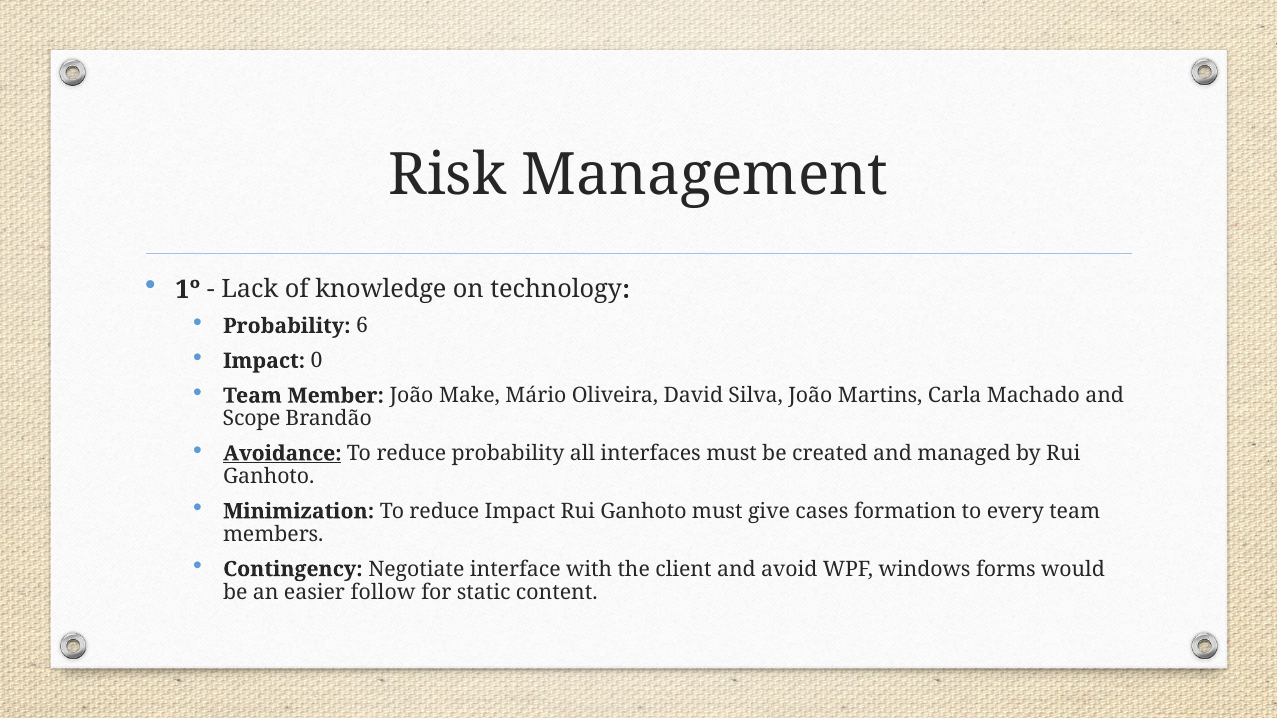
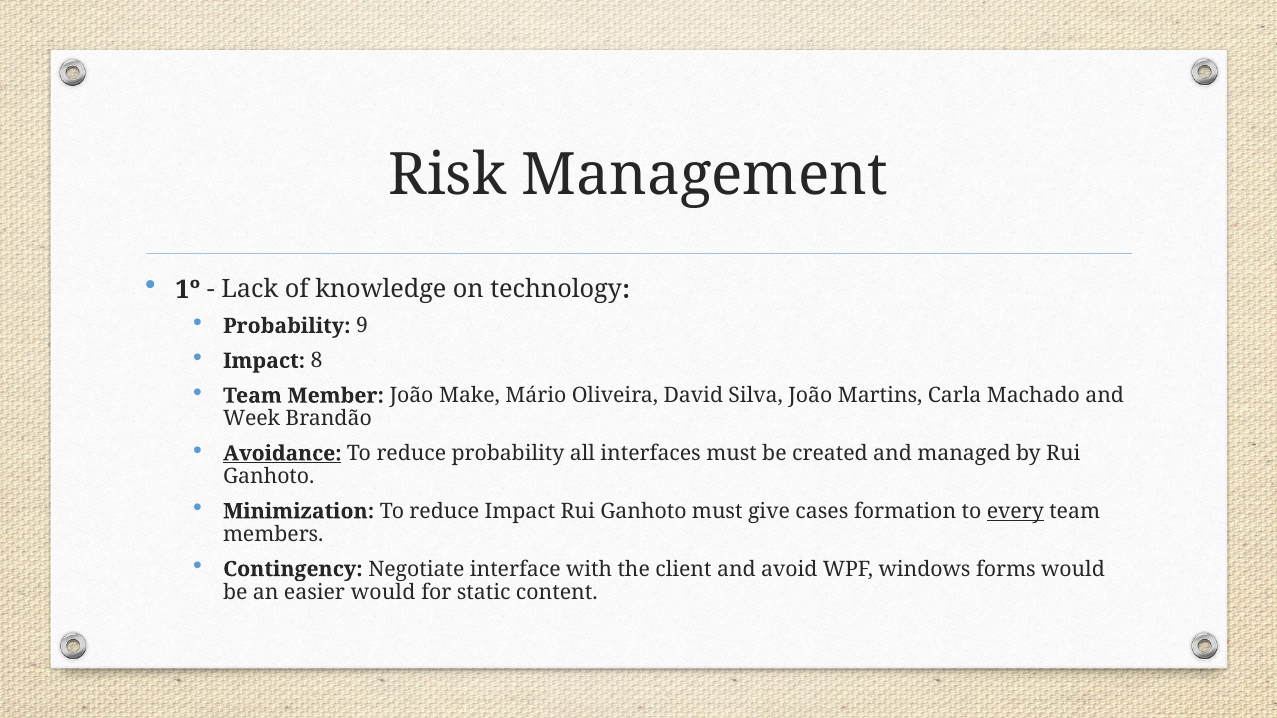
6: 6 -> 9 (362, 326)
0: 0 -> 8 (316, 361)
Scope: Scope -> Week (252, 419)
every underline: none -> present (1015, 512)
easier follow: follow -> would (383, 592)
